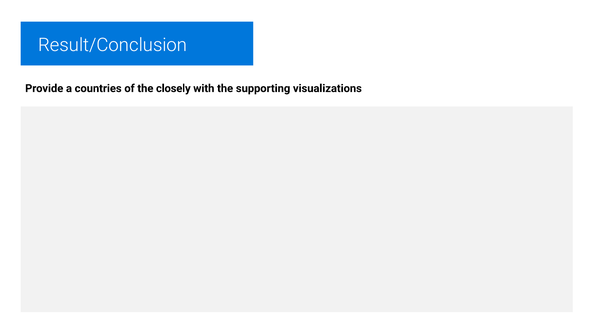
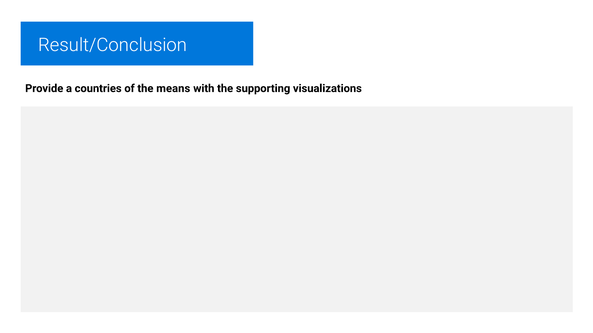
closely: closely -> means (173, 89)
